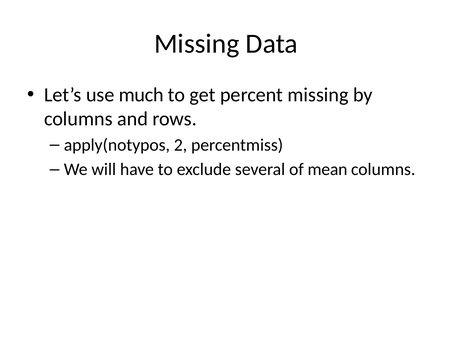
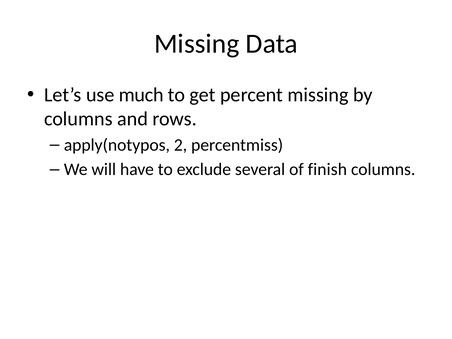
mean: mean -> finish (327, 170)
